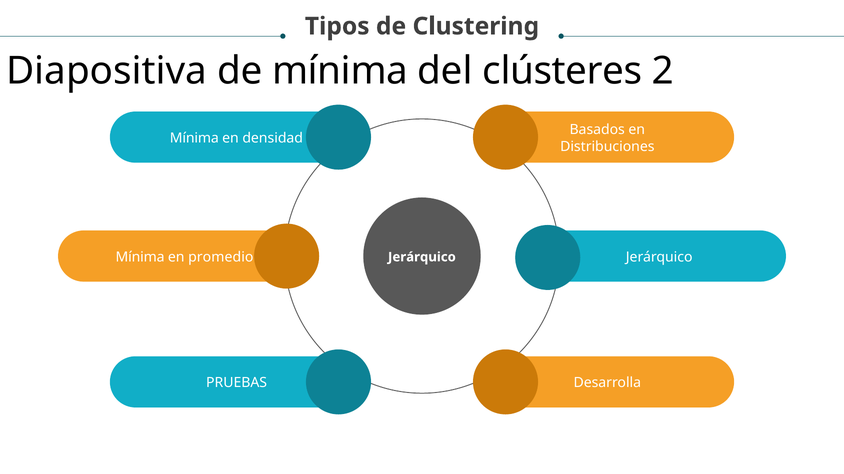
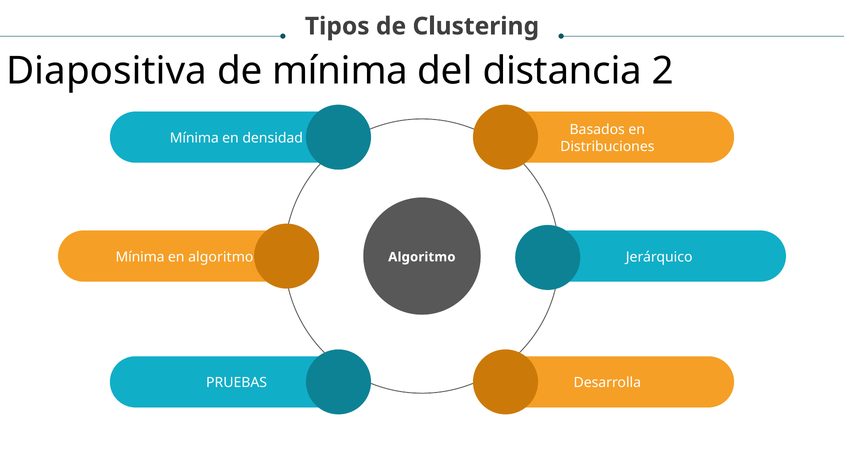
clústeres: clústeres -> distancia (562, 71)
en promedio: promedio -> algoritmo (221, 257)
Jerárquico: Jerárquico -> Algoritmo (422, 257)
